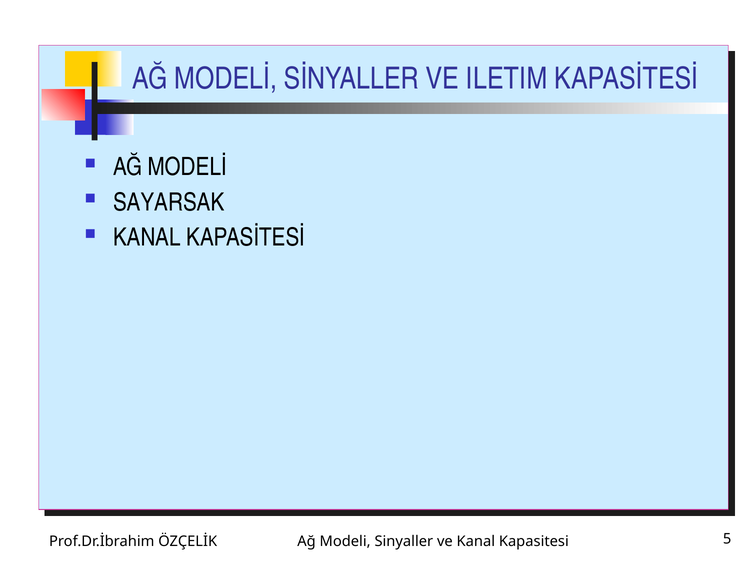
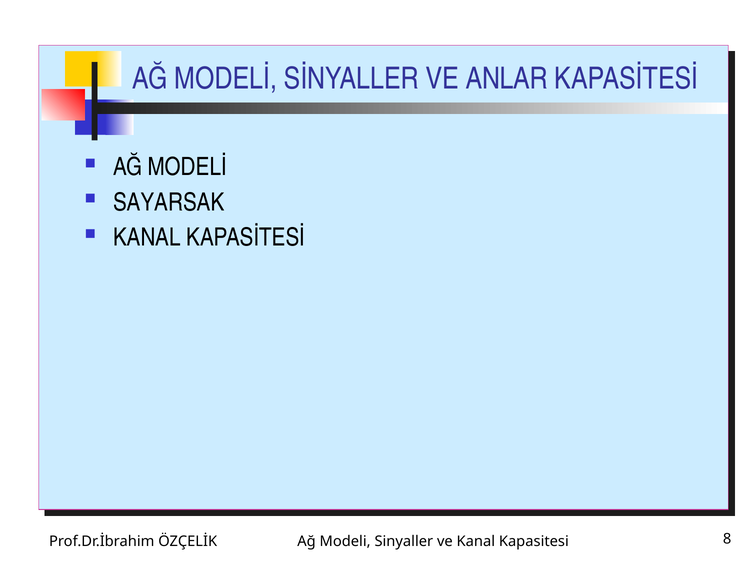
ILETIM: ILETIM -> ANLAR (507, 79)
5: 5 -> 8 (727, 539)
